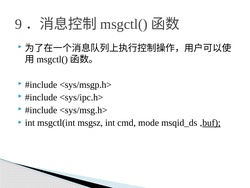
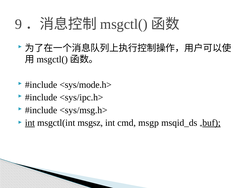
<sys/msgp.h>: <sys/msgp.h> -> <sys/mode.h> (86, 85)
int underline: none -> present (30, 123)
mode: mode -> msgp (149, 123)
